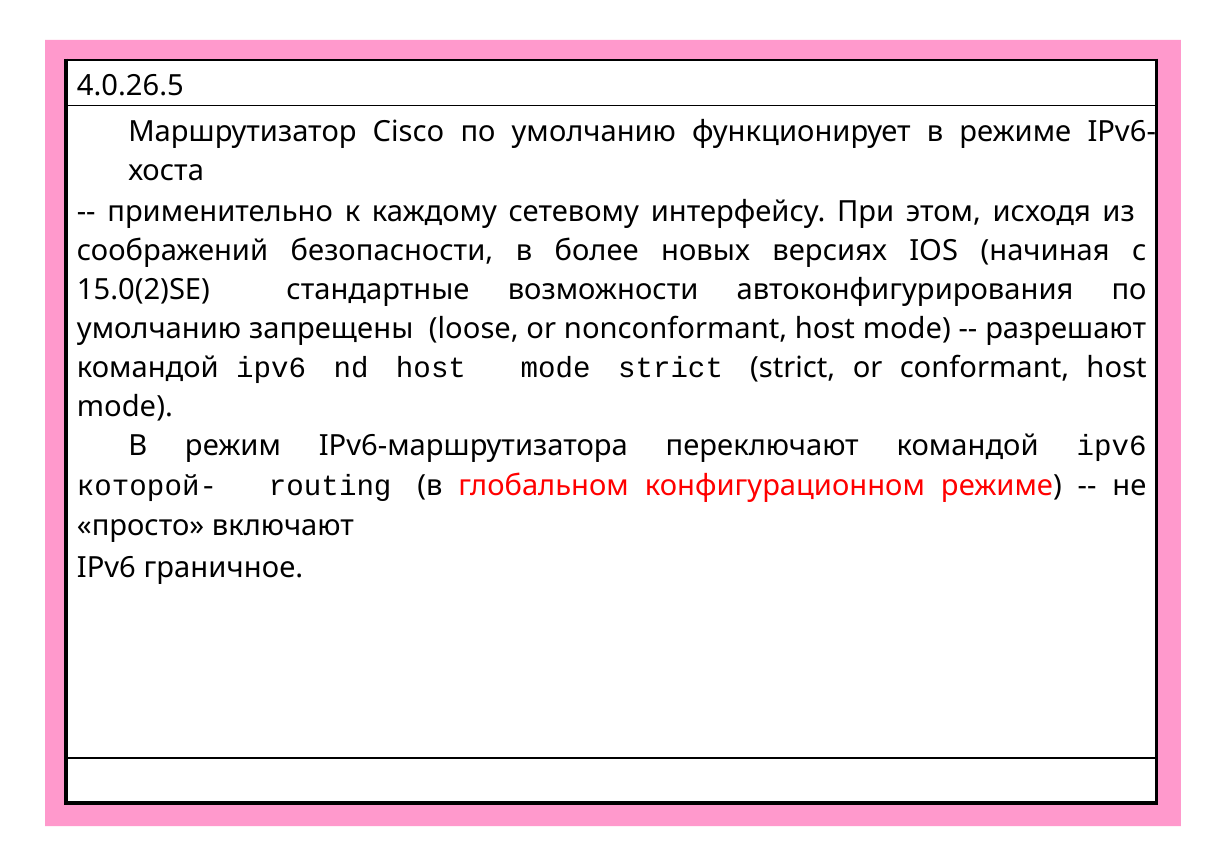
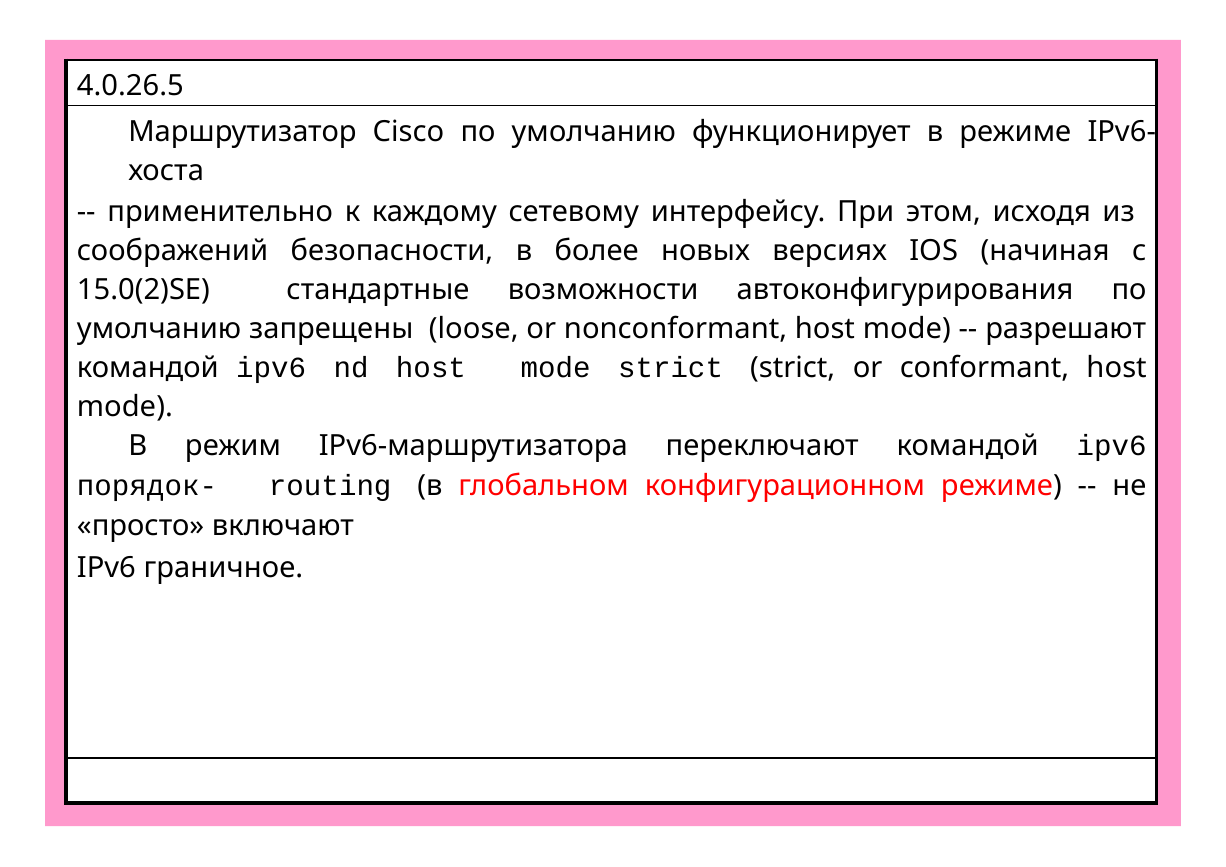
которой-: которой- -> порядок- (147, 486)
